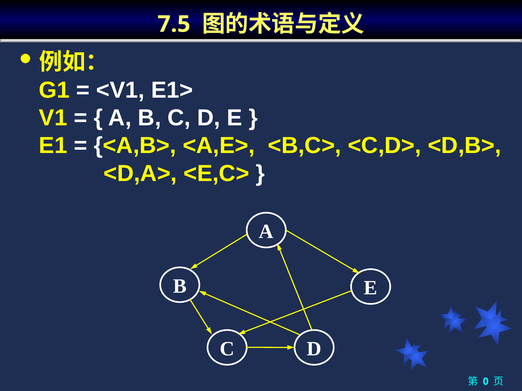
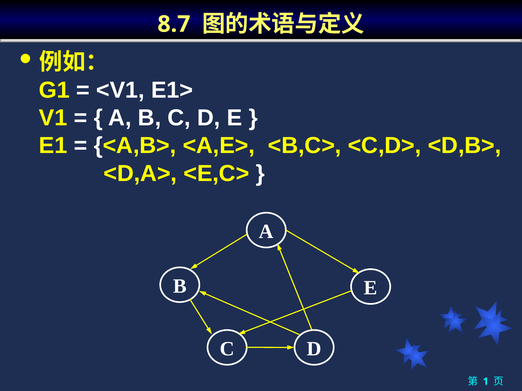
7.5: 7.5 -> 8.7 (174, 24)
0: 0 -> 1 (486, 382)
